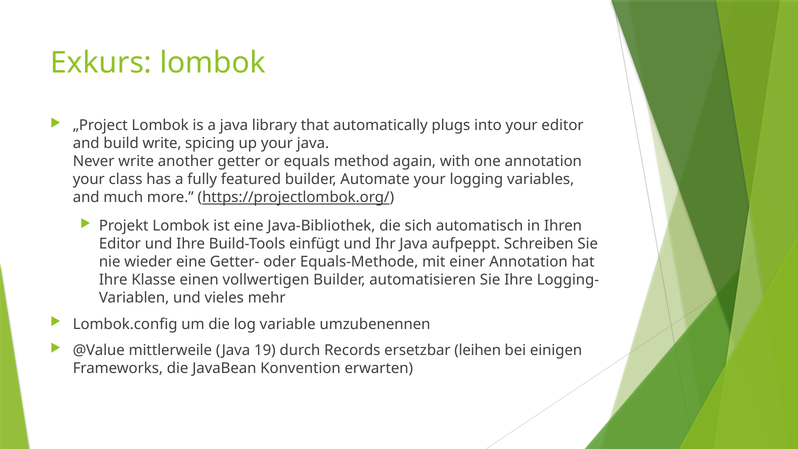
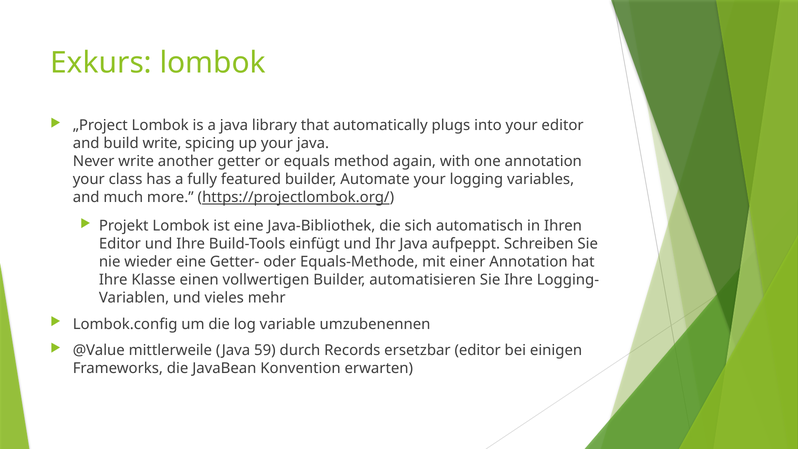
19: 19 -> 59 (265, 350)
ersetzbar leihen: leihen -> editor (478, 350)
